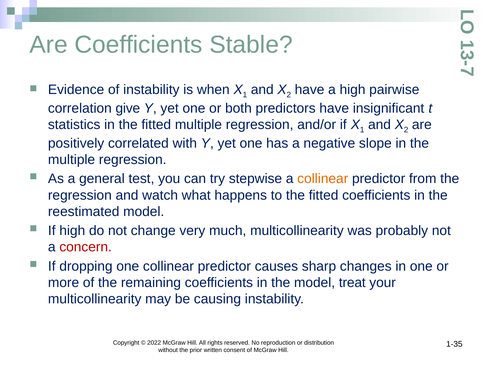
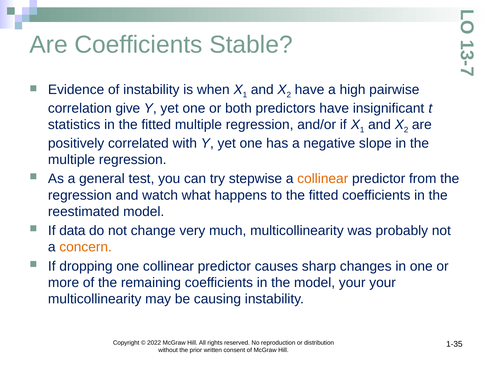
If high: high -> data (72, 231)
concern colour: red -> orange (86, 247)
model treat: treat -> your (352, 283)
